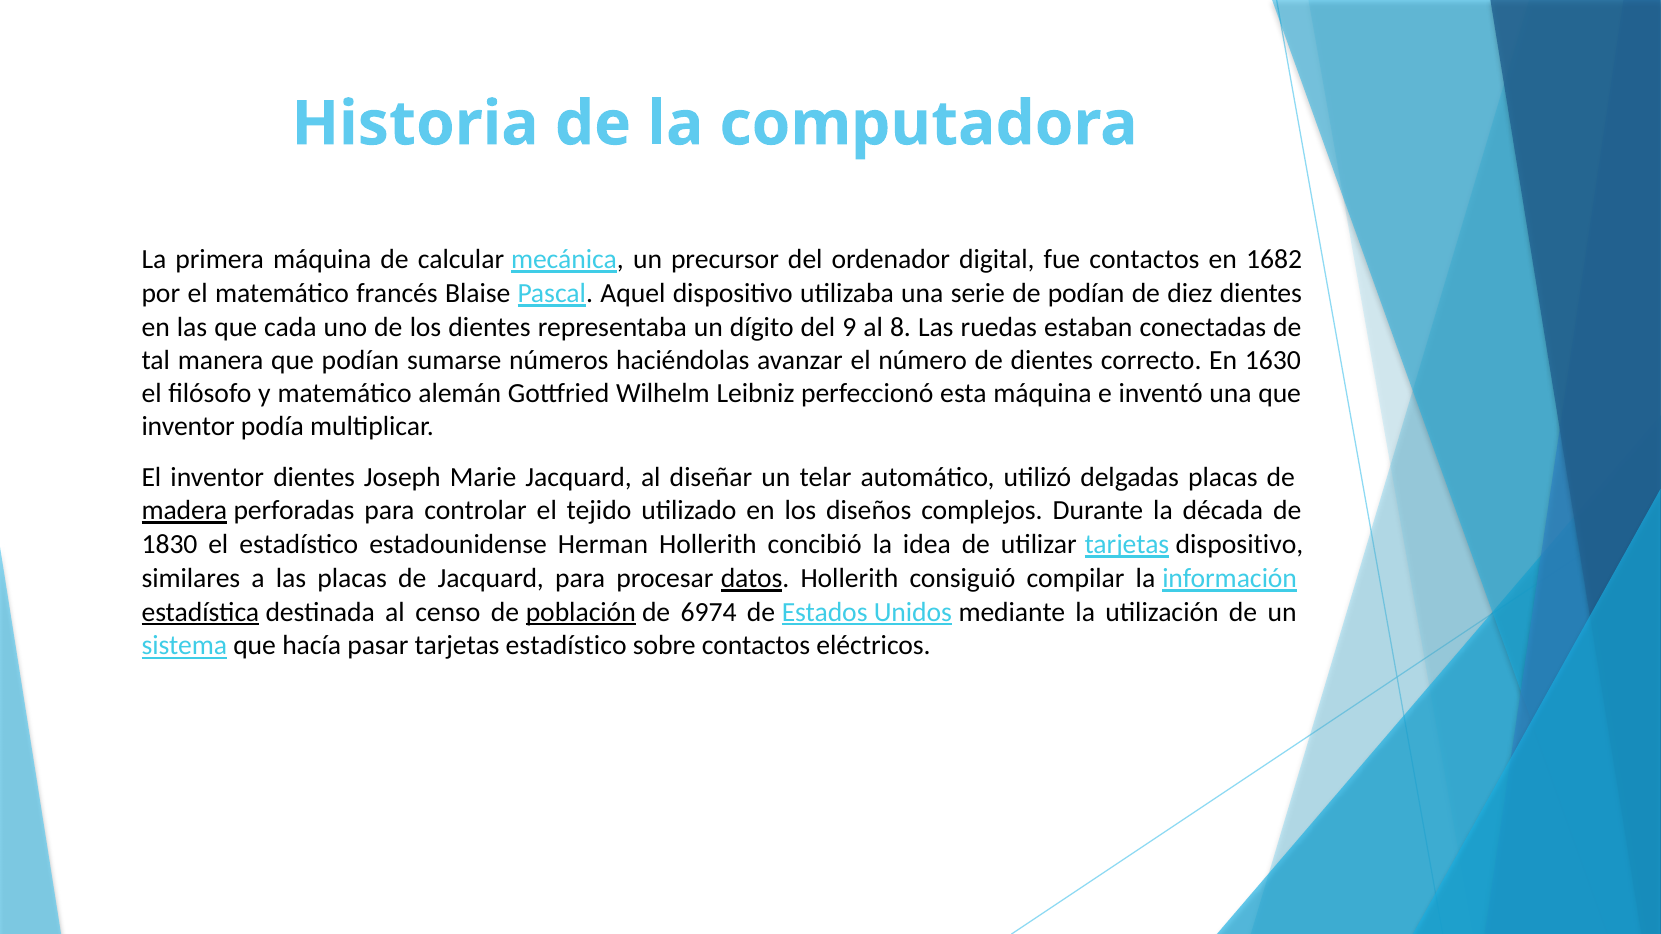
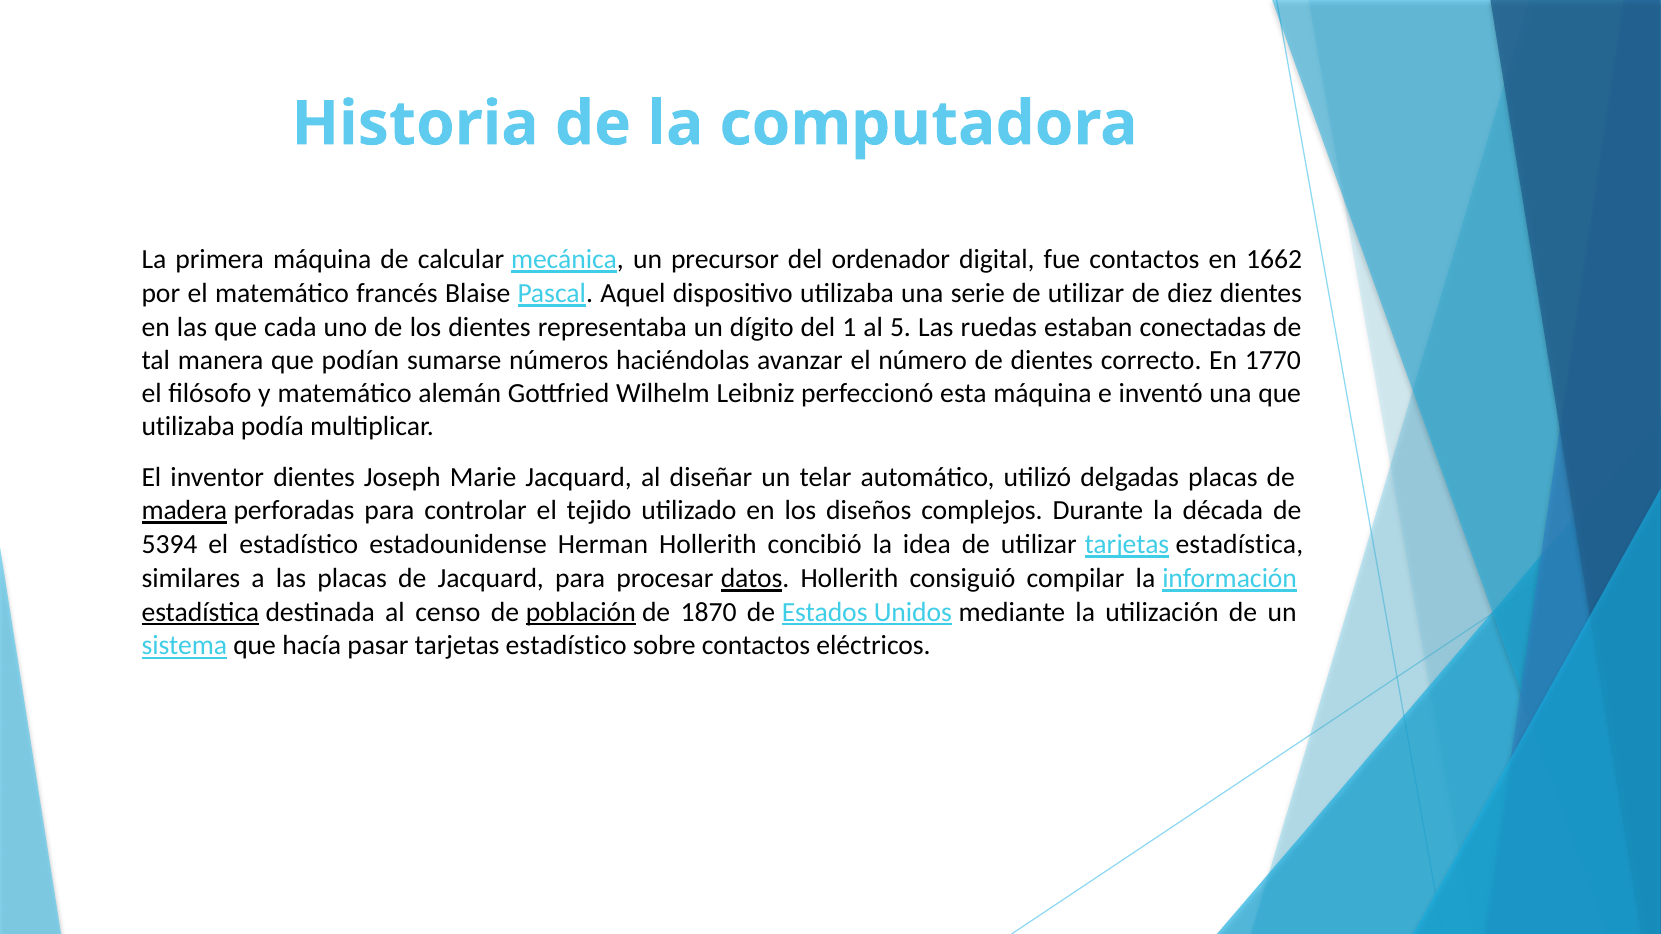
1682: 1682 -> 1662 (1274, 260)
serie de podían: podían -> utilizar (1086, 294)
9: 9 -> 1 (849, 327)
8: 8 -> 5 (900, 327)
1630: 1630 -> 1770 (1273, 361)
inventor: inventor -> utilizaba (188, 427)
1830: 1830 -> 5394 (170, 545)
tarjetas dispositivo: dispositivo -> estadística (1239, 545)
6974: 6974 -> 1870 (709, 612)
